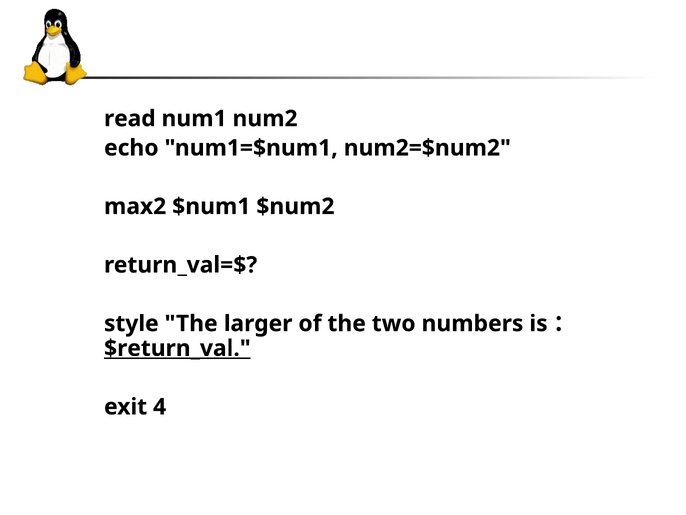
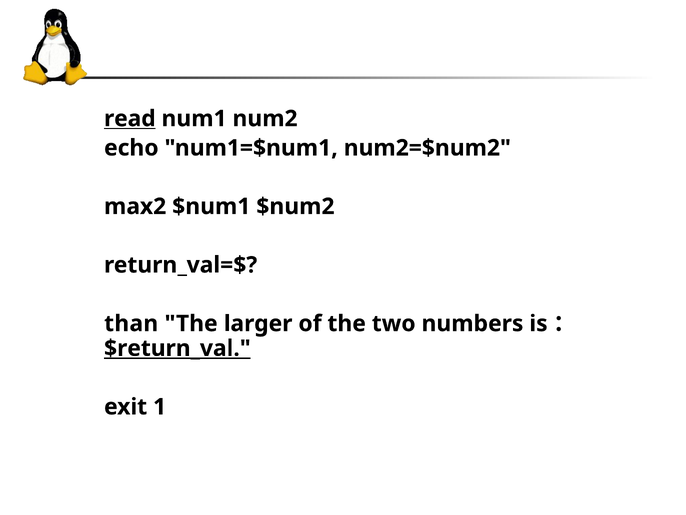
read underline: none -> present (130, 119)
style: style -> than (131, 323)
4: 4 -> 1 (160, 406)
